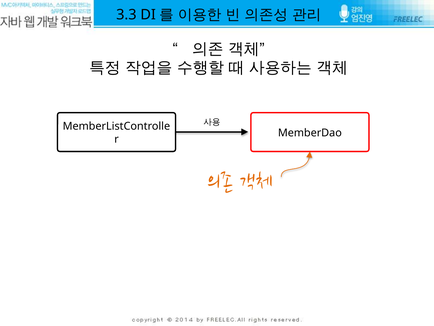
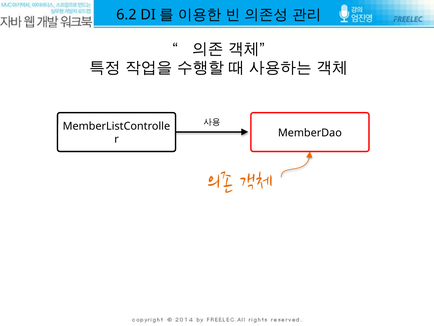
3.3: 3.3 -> 6.2 (126, 15)
